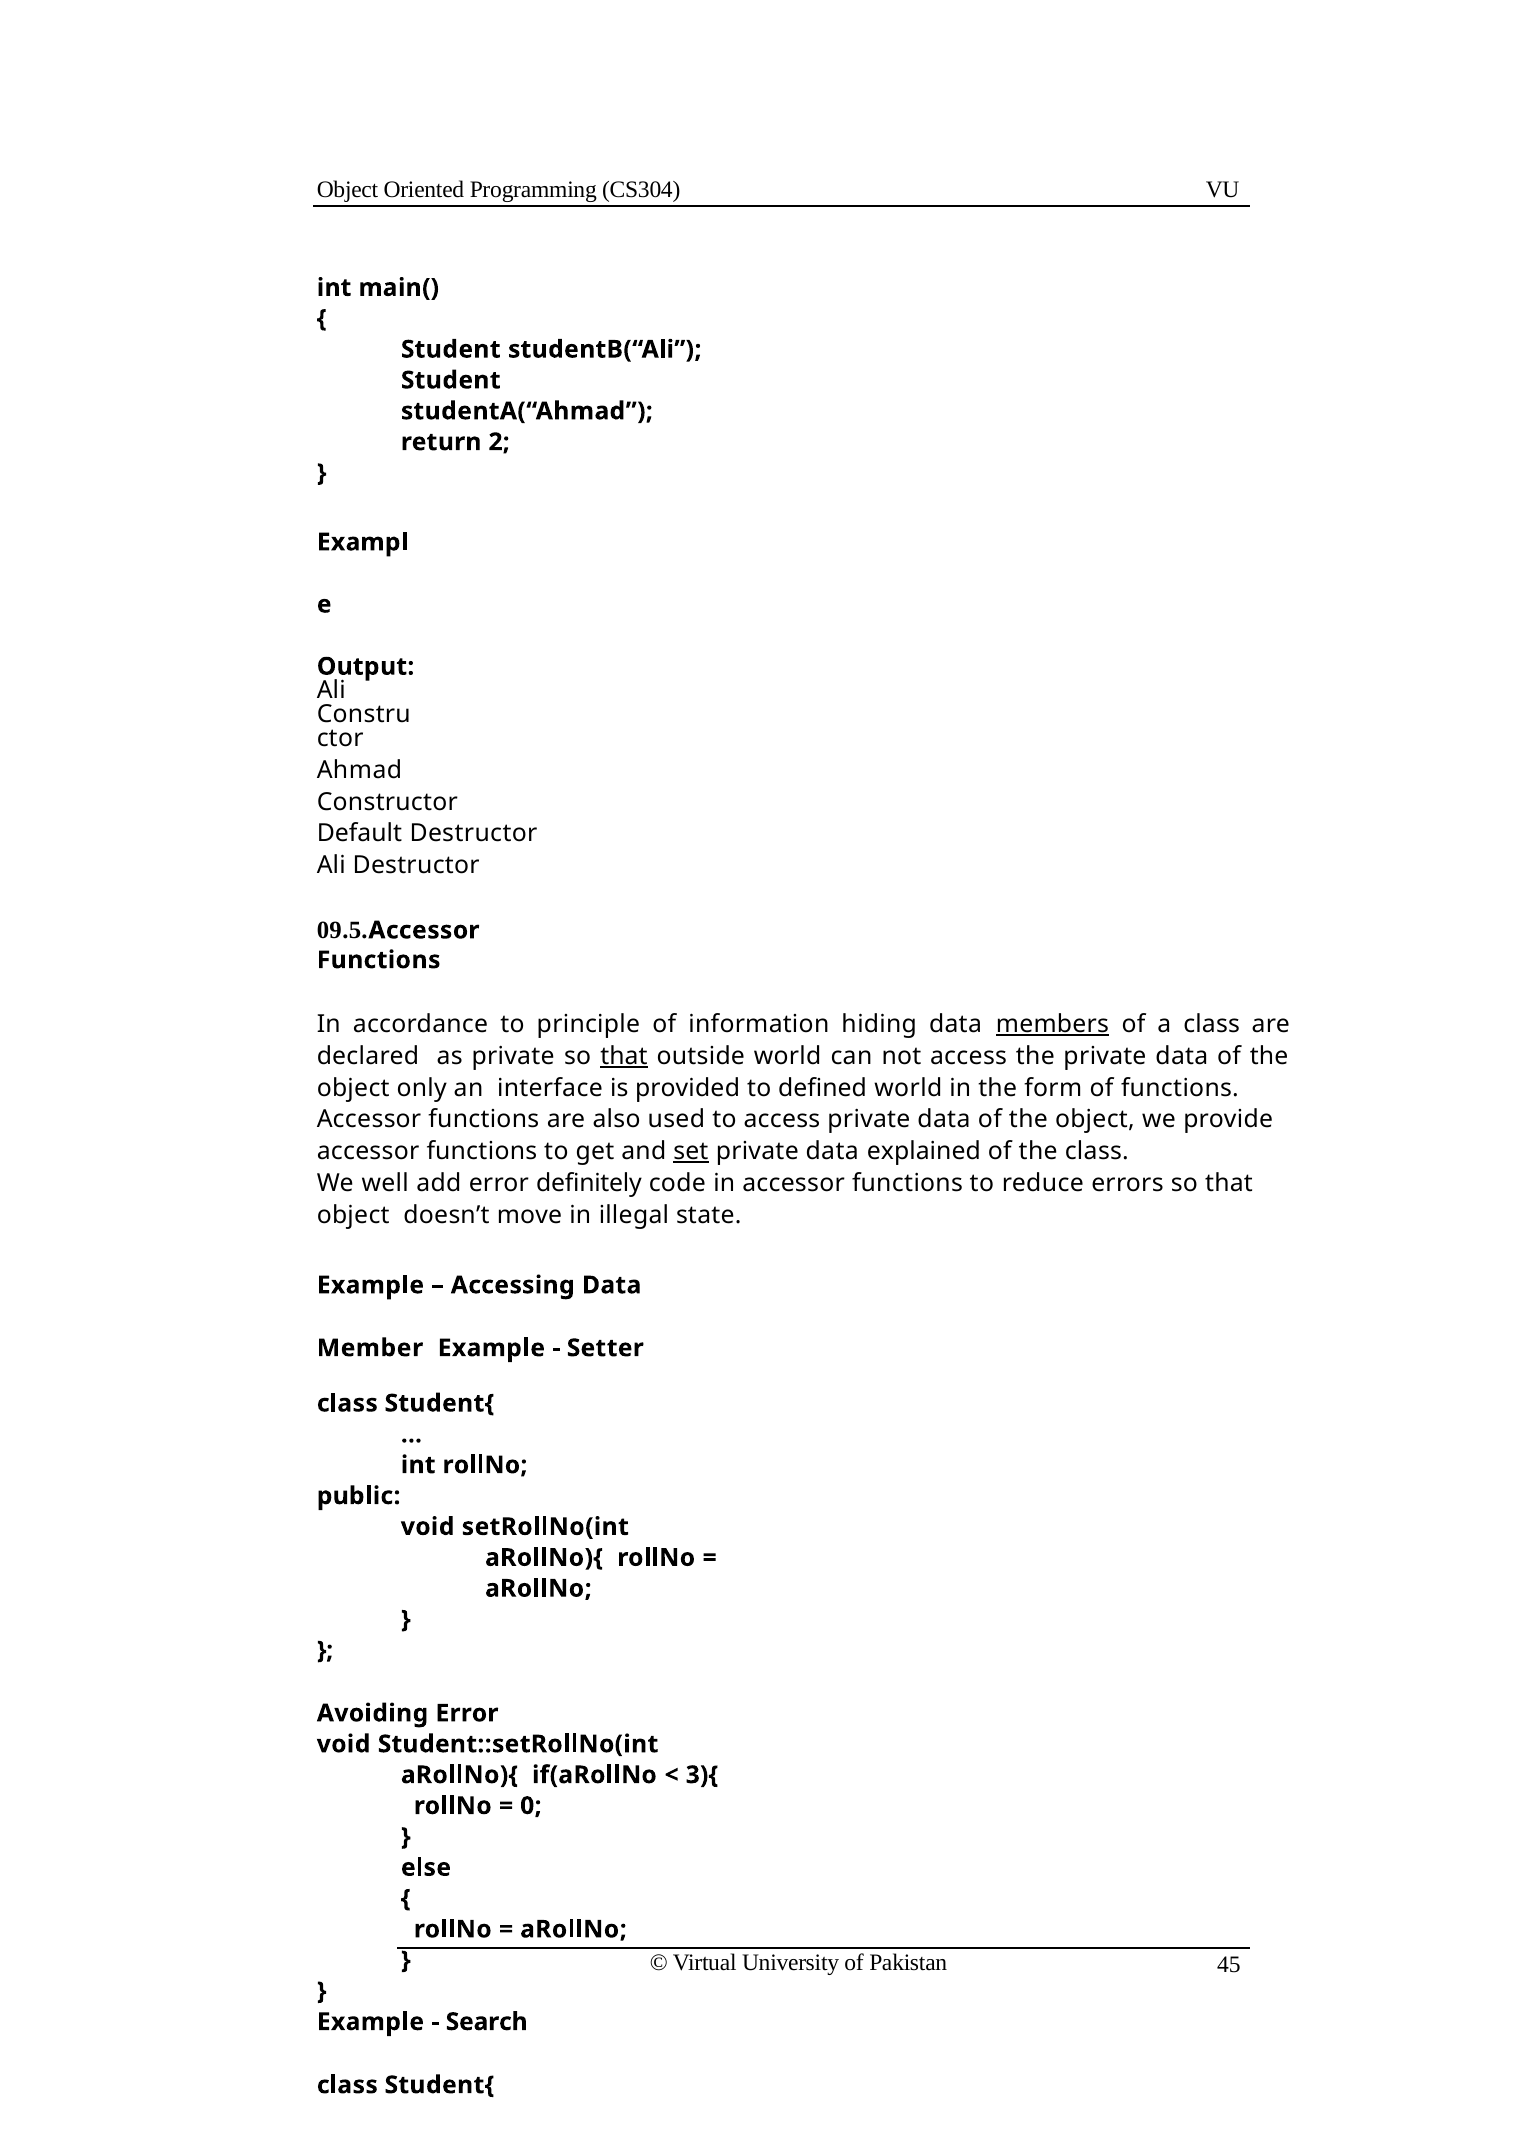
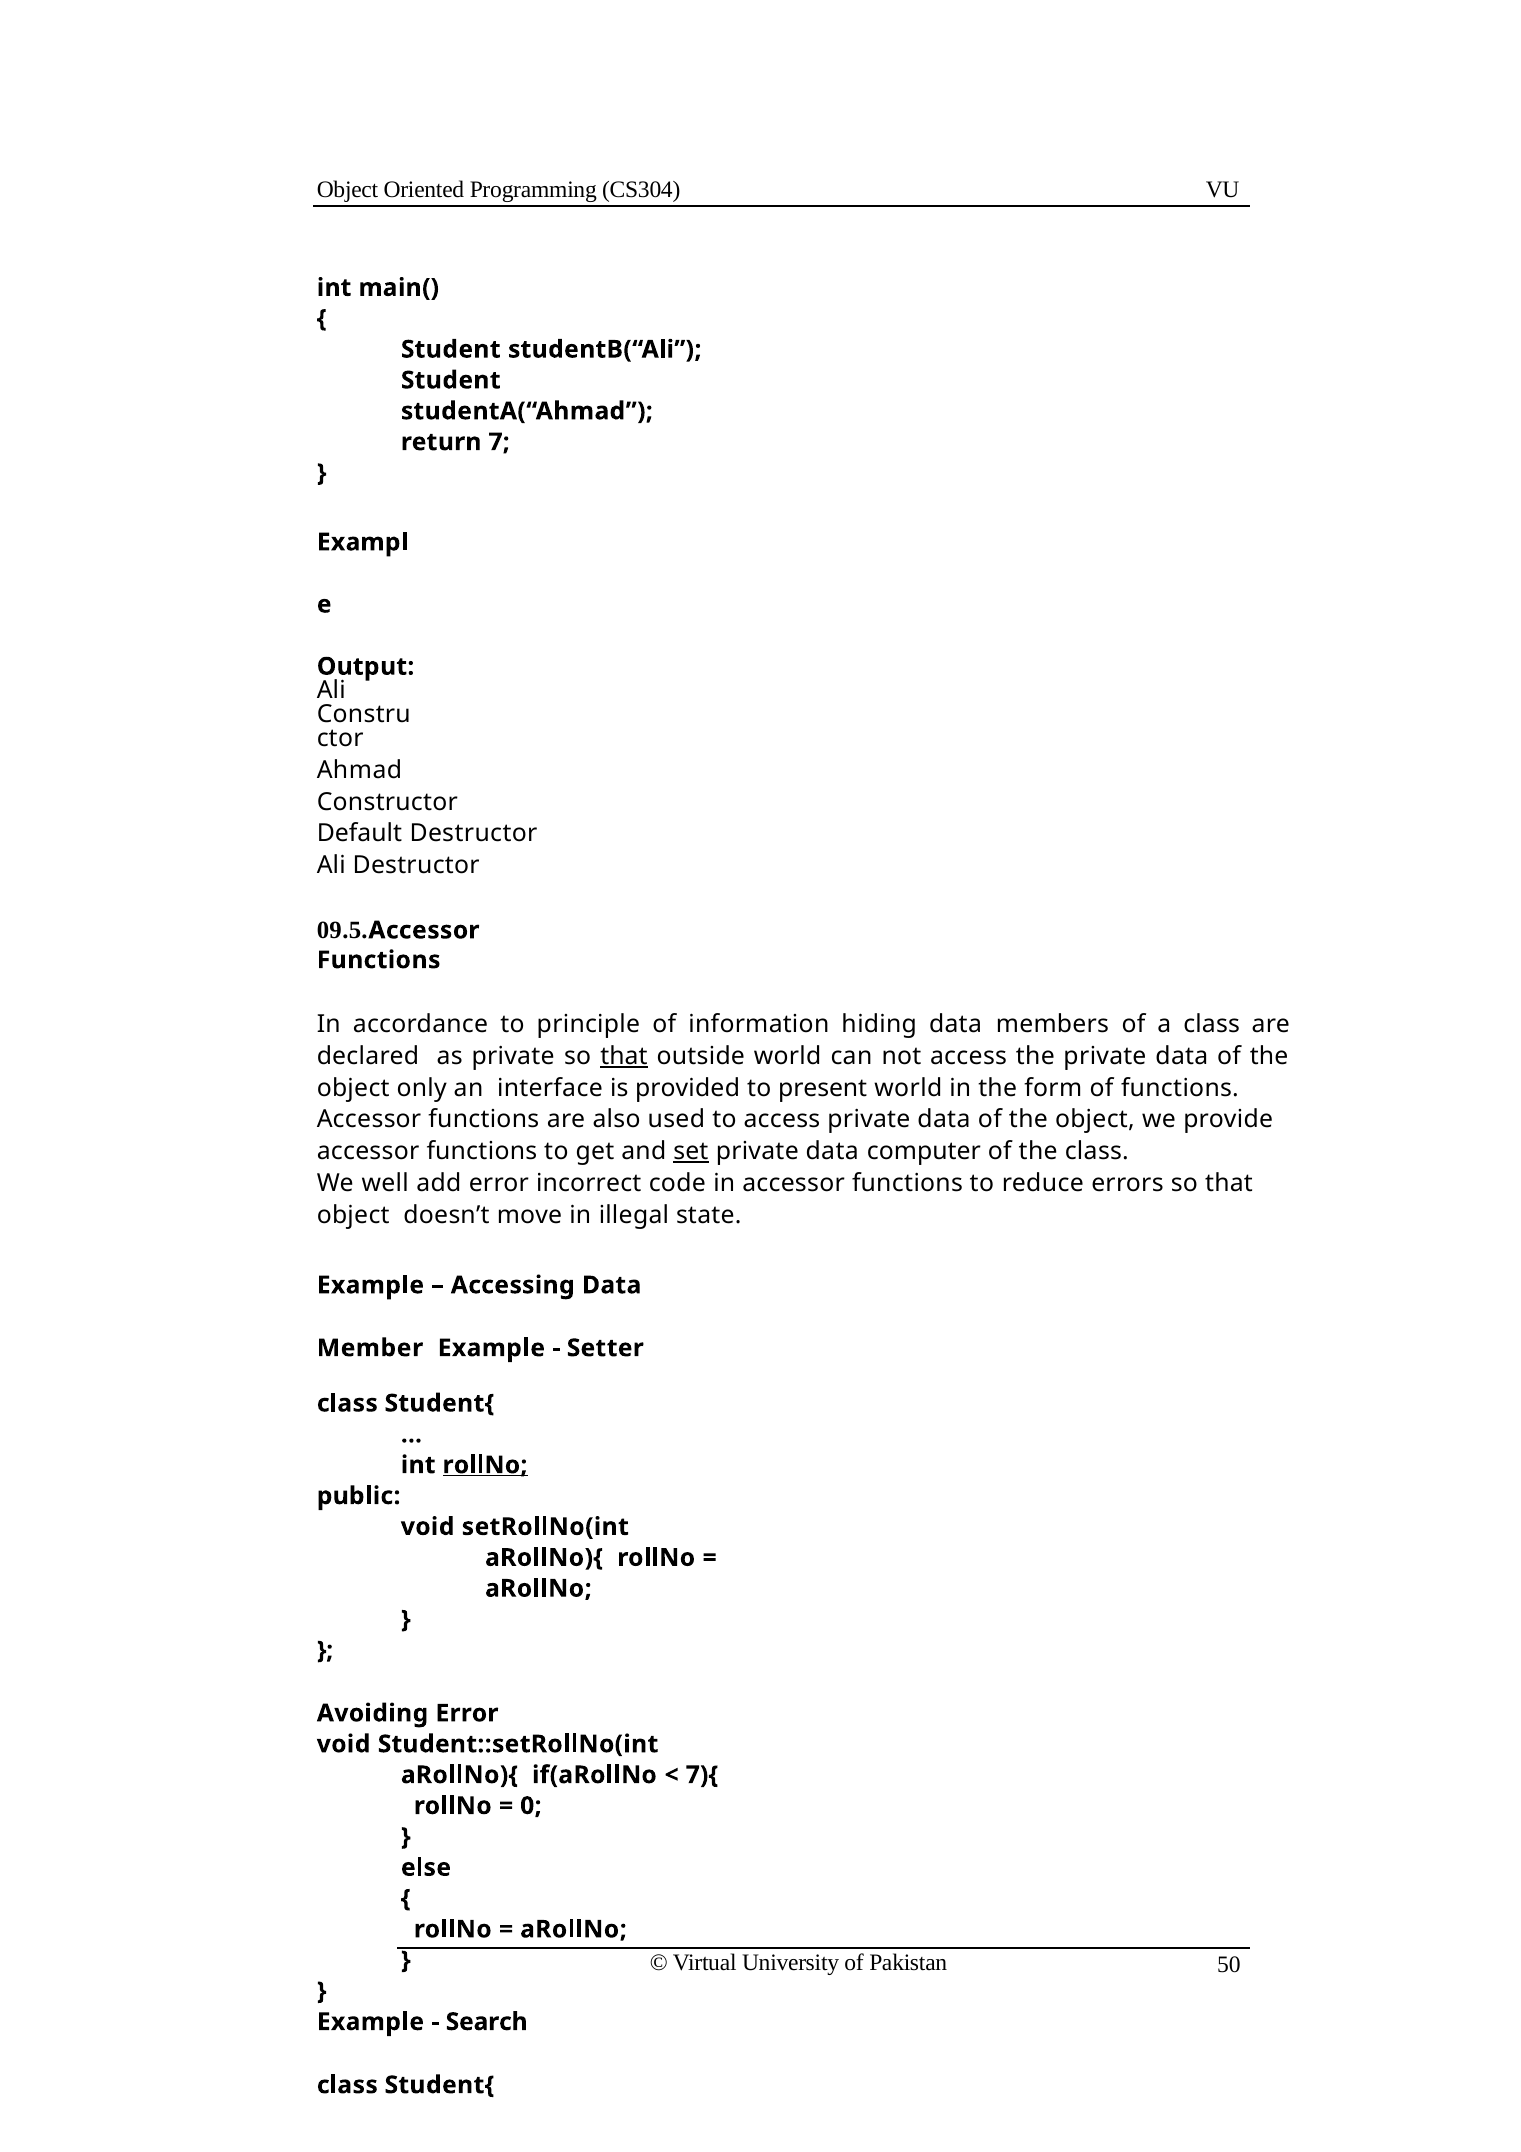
2: 2 -> 7 (499, 442)
members underline: present -> none (1052, 1025)
defined: defined -> present (823, 1088)
explained: explained -> computer (924, 1152)
definitely: definitely -> incorrect (589, 1183)
rollNo underline: none -> present (485, 1465)
3){: 3){ -> 7){ (702, 1775)
45: 45 -> 50 (1229, 1965)
